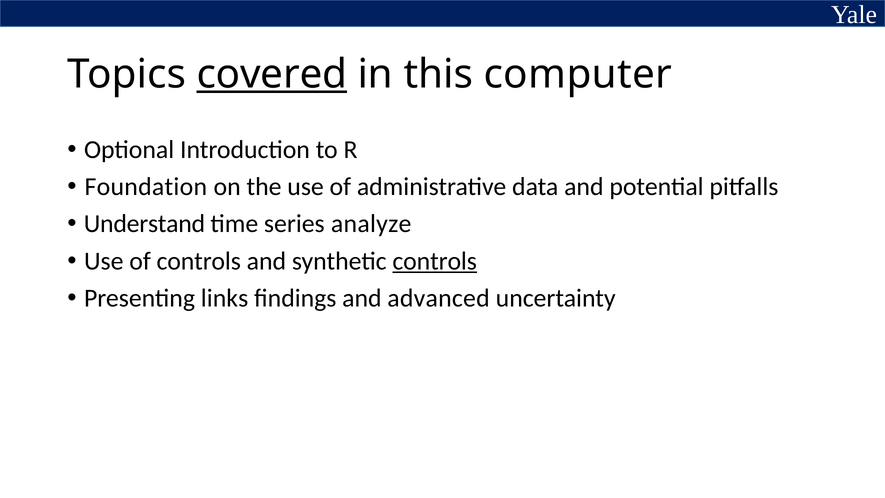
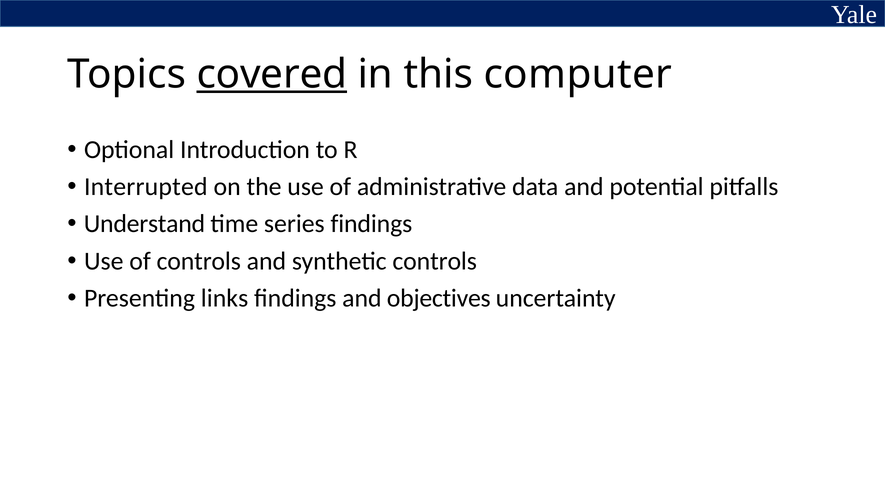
Foundation: Foundation -> Interrupted (146, 187)
series analyze: analyze -> findings (371, 224)
controls underline: present -> none (435, 261)
advanced: advanced -> objectives (439, 298)
